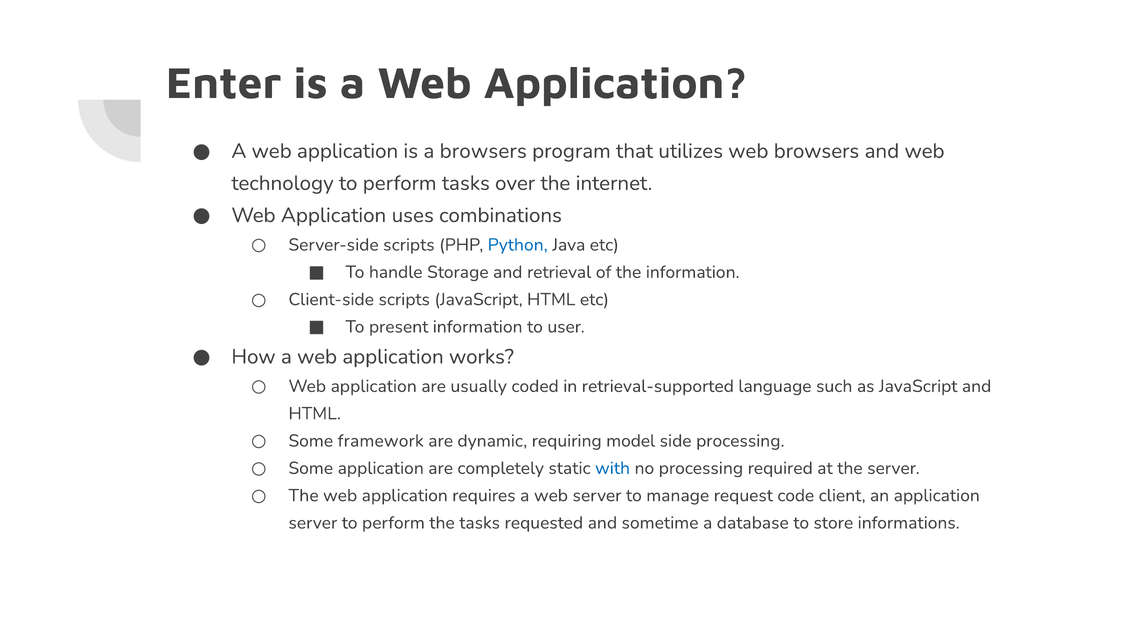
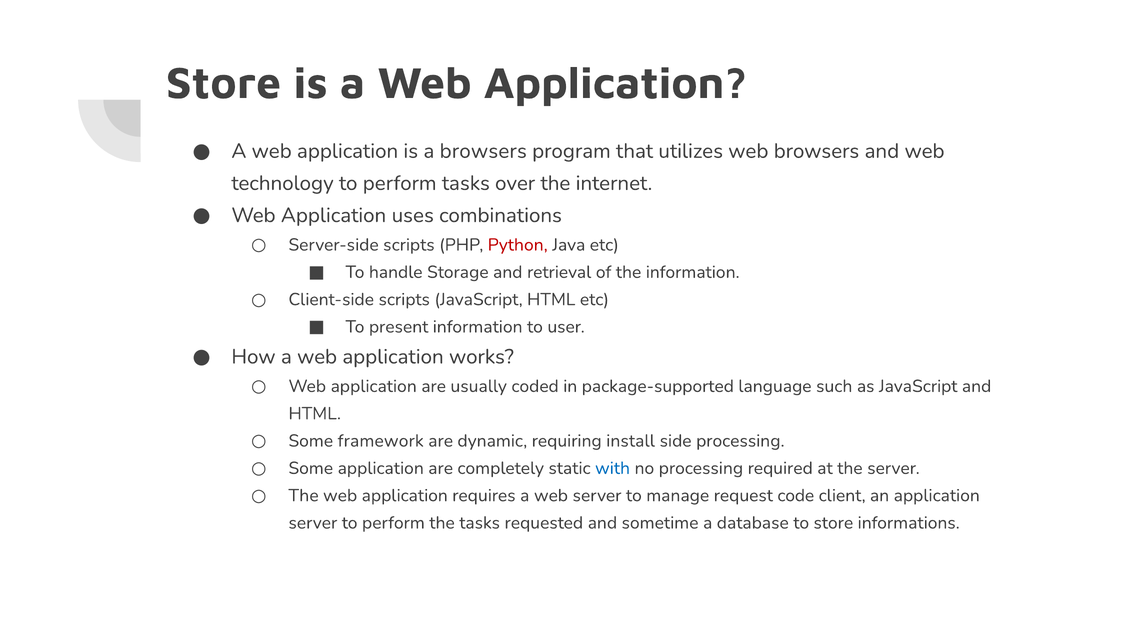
Enter: Enter -> Store (223, 83)
Python colour: blue -> red (518, 245)
retrieval-supported: retrieval-supported -> package-supported (658, 386)
model: model -> install (631, 441)
